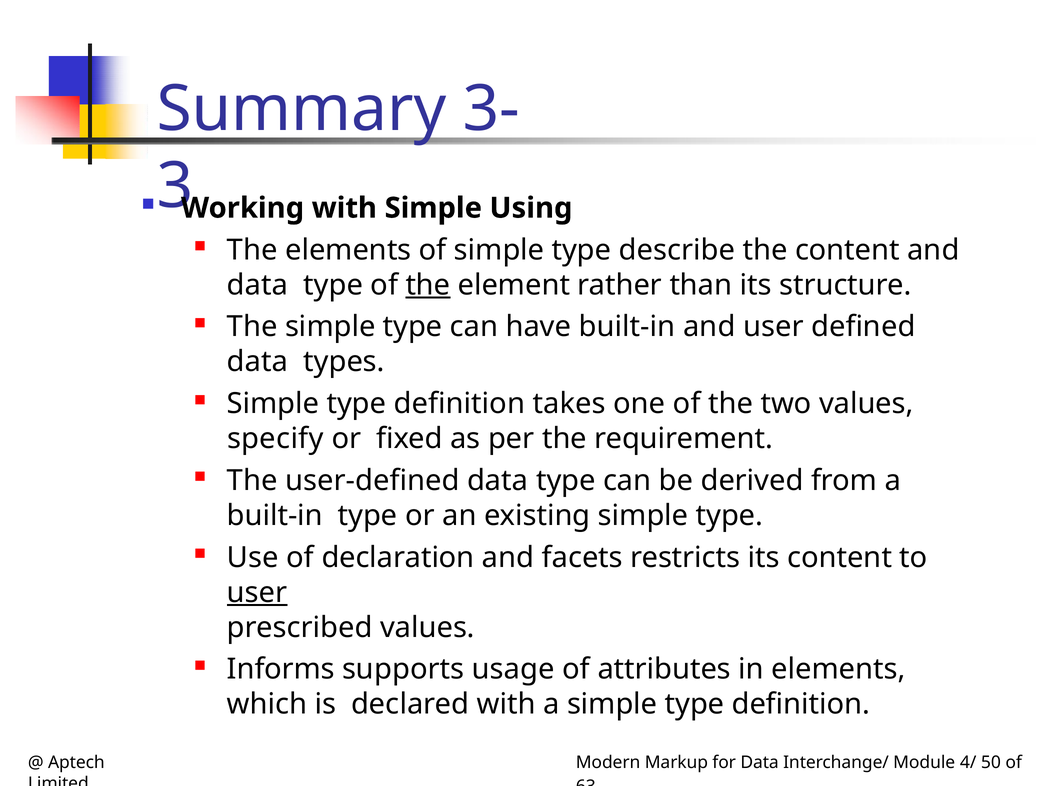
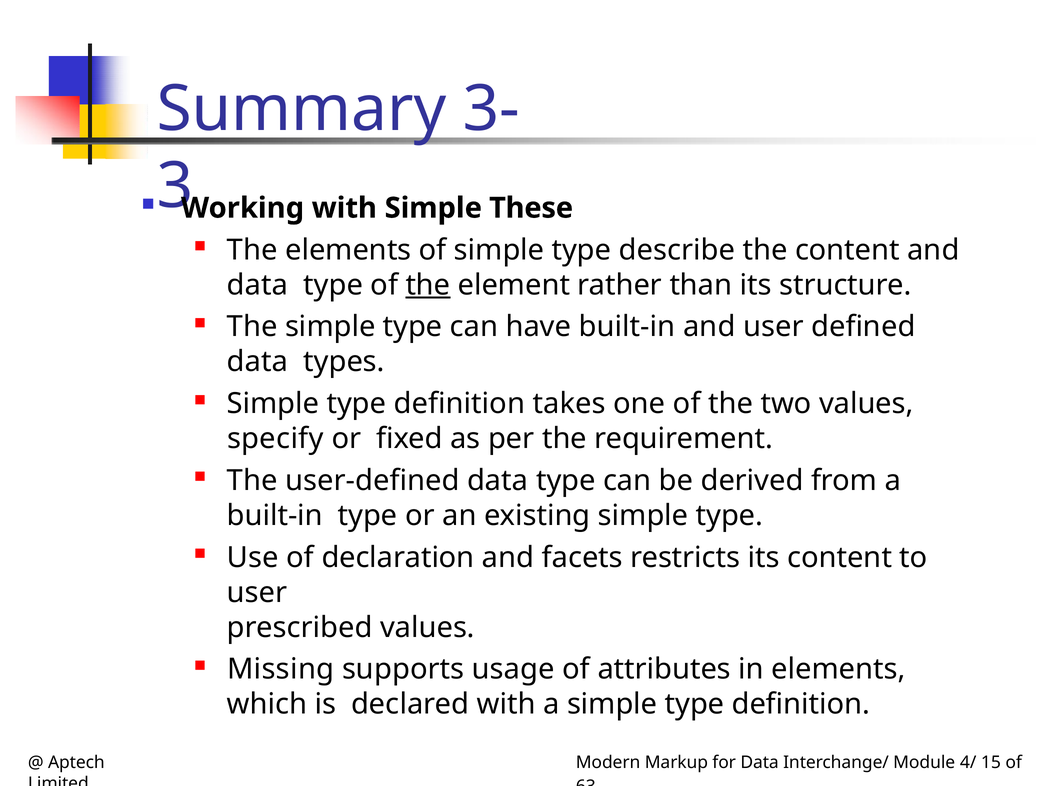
Using: Using -> These (531, 208)
user underline: present -> none (257, 593)
Informs: Informs -> Missing (281, 670)
50: 50 -> 15 (991, 763)
